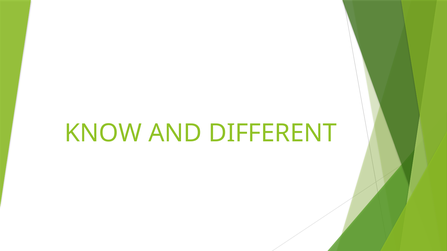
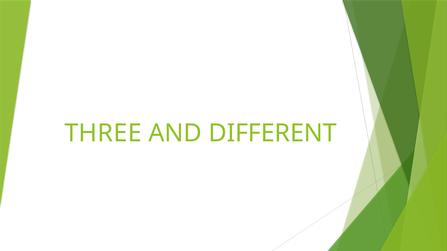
KNOW: KNOW -> THREE (103, 133)
